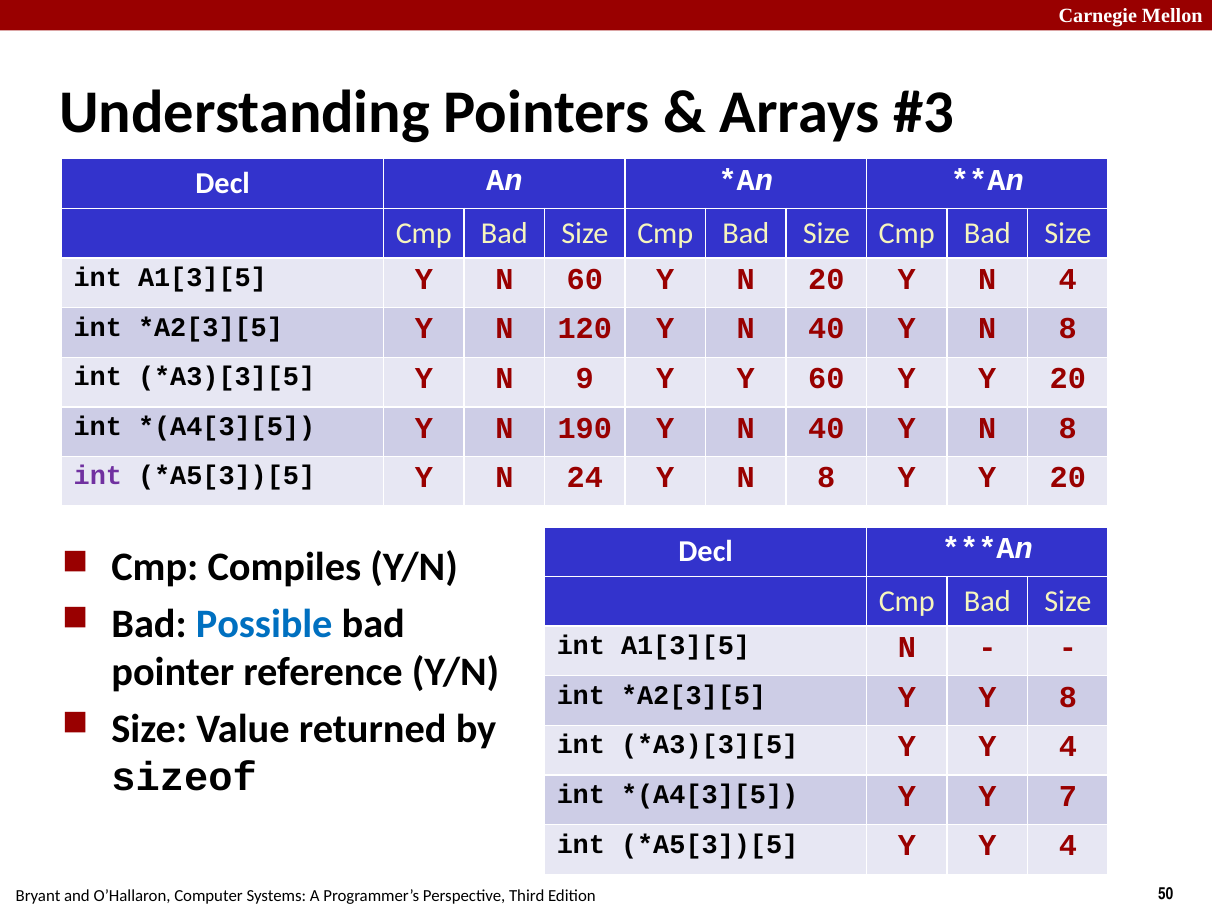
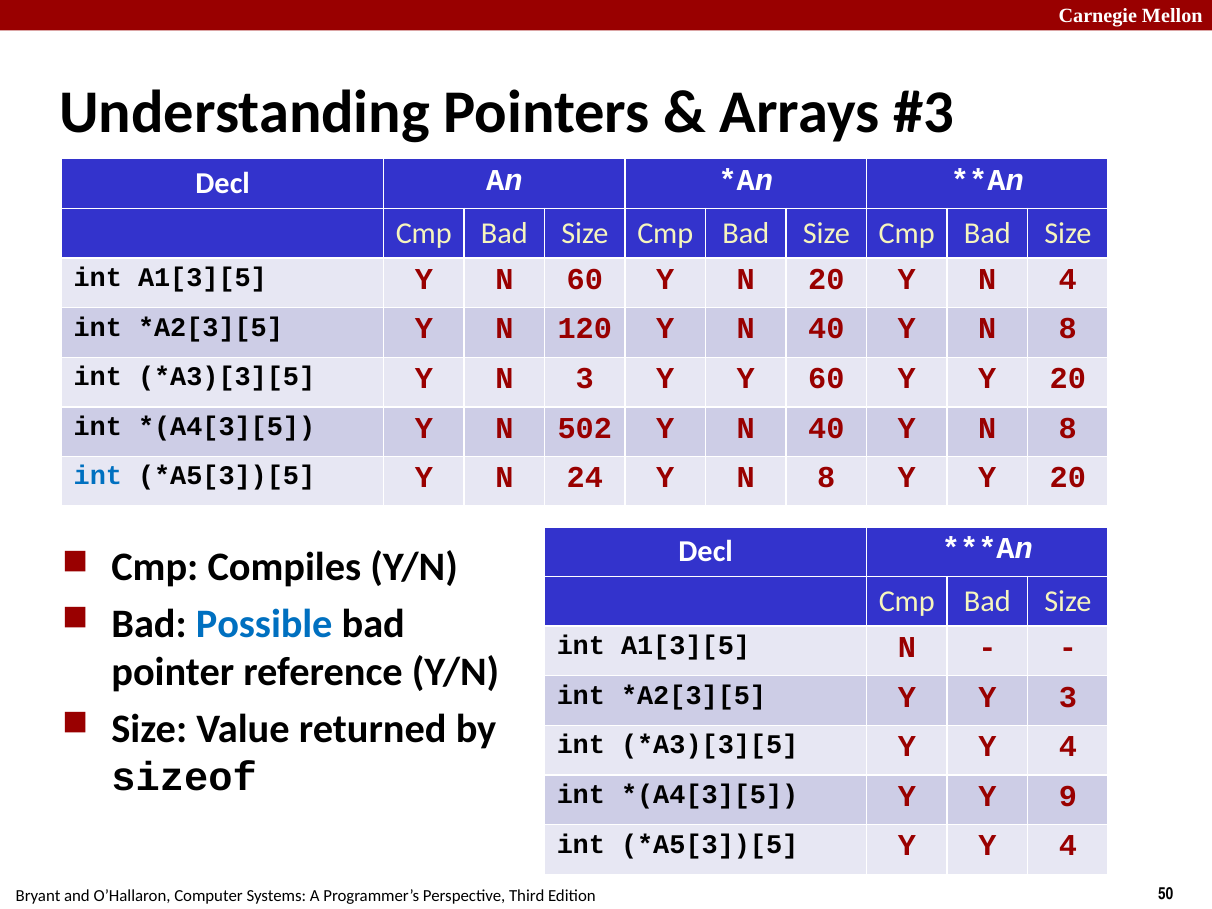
N 9: 9 -> 3 (585, 379)
190: 190 -> 502 (585, 428)
int colour: purple -> blue (98, 476)
Y 8: 8 -> 3 (1068, 697)
7: 7 -> 9 (1068, 796)
